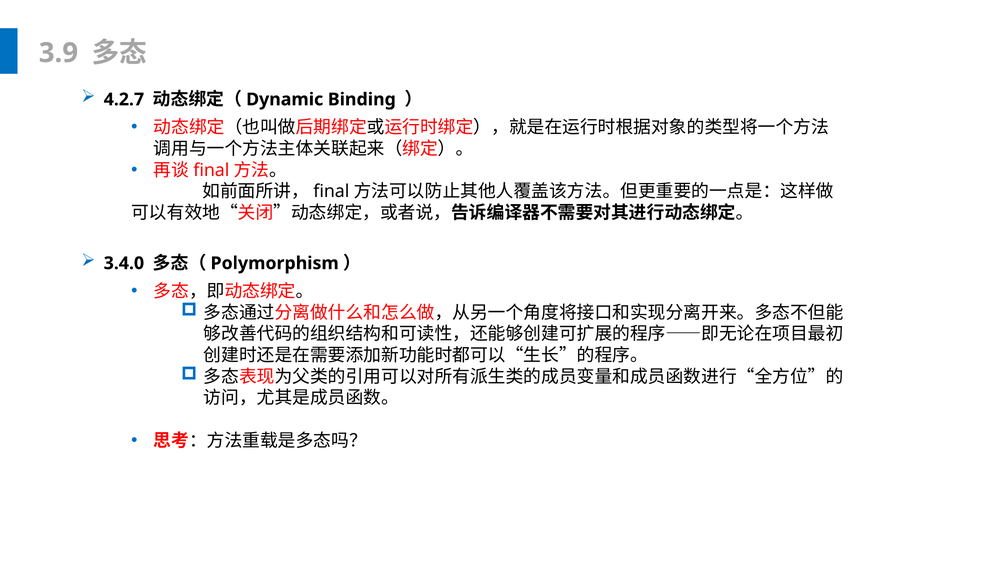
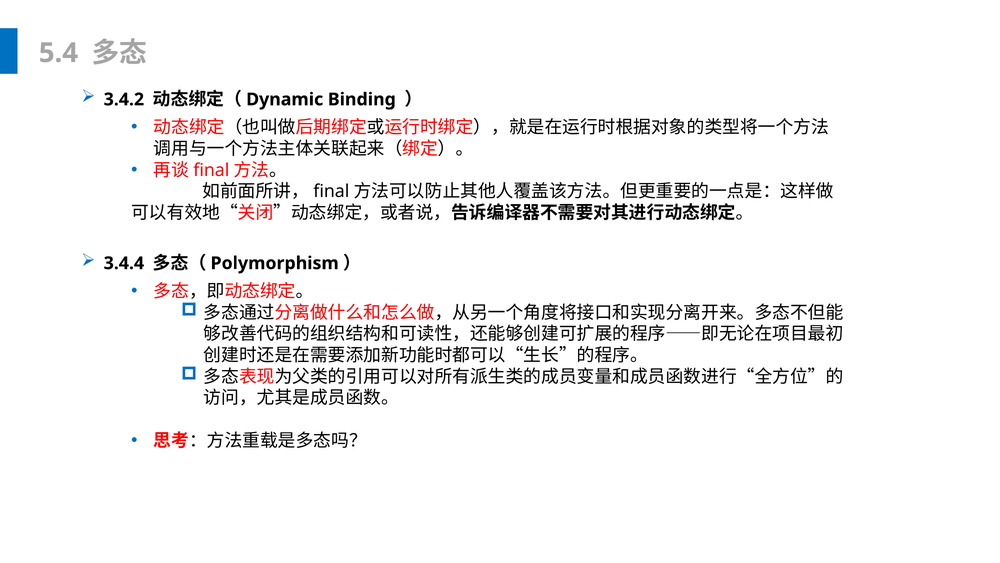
3.9: 3.9 -> 5.4 (58, 53)
4.2.7: 4.2.7 -> 3.4.2 (124, 99)
3.4.0: 3.4.0 -> 3.4.4 (124, 263)
